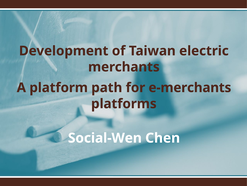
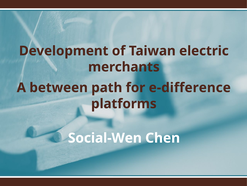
platform: platform -> between (59, 87)
e-merchants: e-merchants -> e-difference (190, 87)
